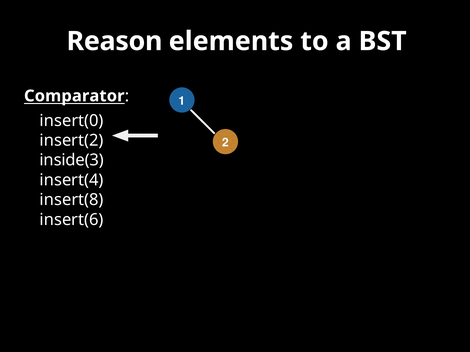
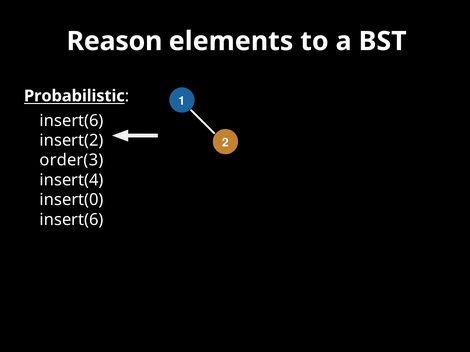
Comparator: Comparator -> Probabilistic (74, 96)
insert(0: insert(0 -> insert(6 (72, 121)
inside(3: inside(3 -> order(3 (71, 160)
insert(8: insert(8 -> insert(0 (72, 200)
